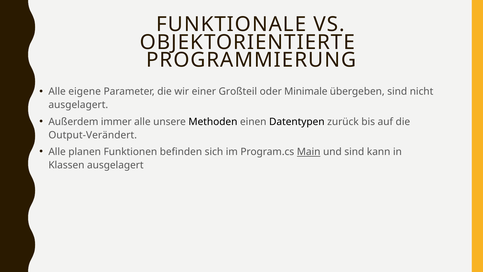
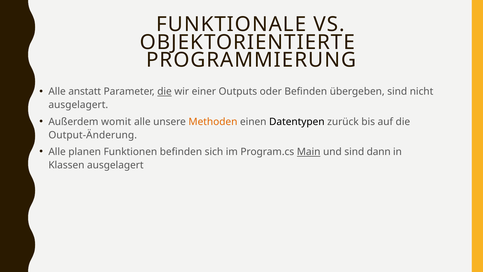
eigene: eigene -> anstatt (85, 92)
die underline: none -> present (165, 92)
Großteil: Großteil -> Outputs (238, 92)
oder Minimale: Minimale -> Befinden (306, 92)
immer: immer -> womit (116, 122)
Methoden colour: black -> orange (213, 122)
Output-Verändert: Output-Verändert -> Output-Änderung (93, 135)
kann: kann -> dann (379, 152)
